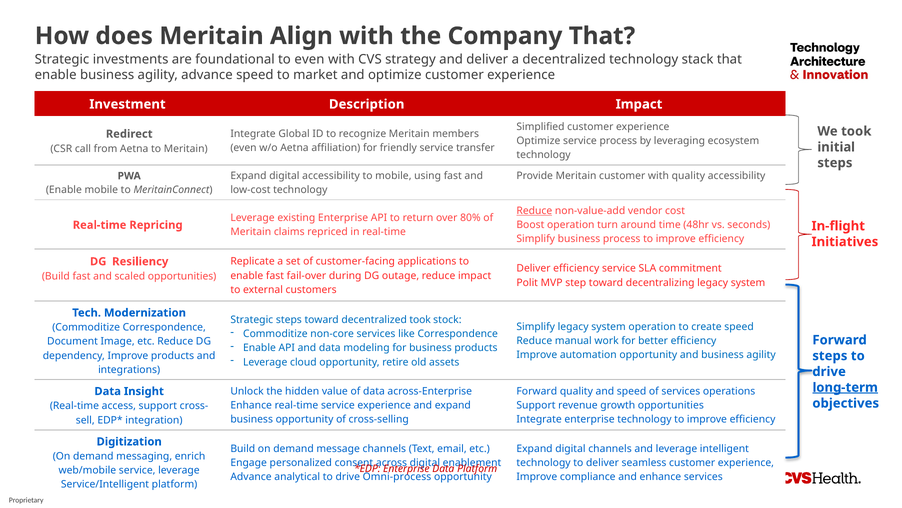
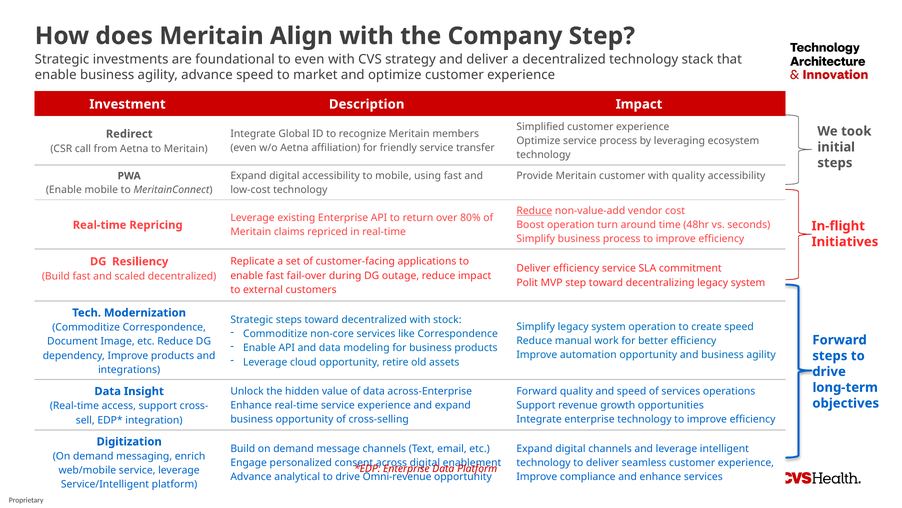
Company That: That -> Step (602, 36)
scaled opportunities: opportunities -> decentralized (182, 276)
decentralized took: took -> with (420, 319)
long-term underline: present -> none (845, 387)
Omni-process: Omni-process -> Omni-revenue (397, 476)
